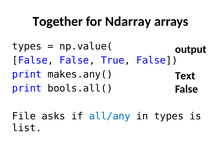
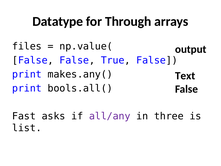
Together: Together -> Datatype (58, 21)
Ndarray: Ndarray -> Through (128, 21)
types: types -> files (27, 46)
File: File -> Fast (24, 116)
all/any colour: blue -> purple (110, 116)
in types: types -> three (169, 116)
